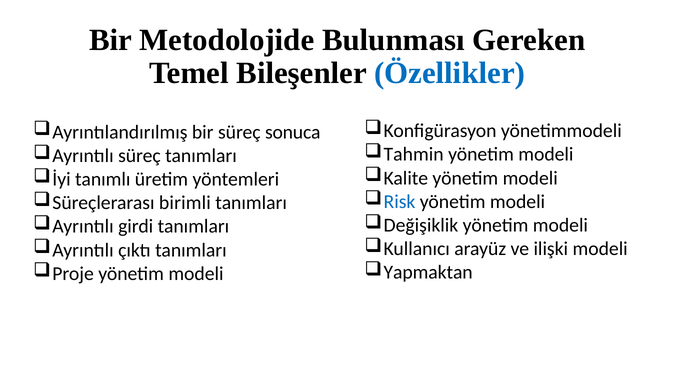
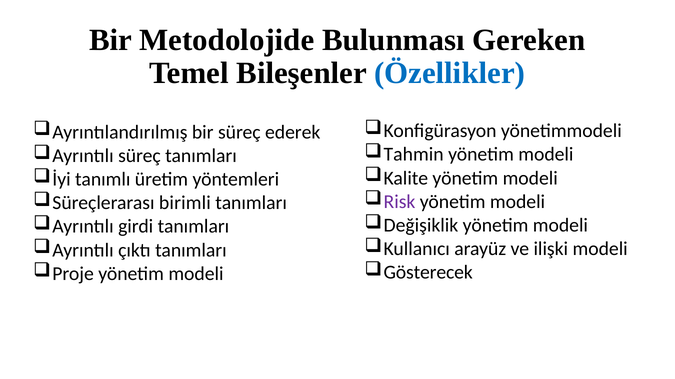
sonuca: sonuca -> ederek (293, 132)
Risk colour: blue -> purple (400, 202)
Yapmaktan: Yapmaktan -> Gösterecek (428, 273)
